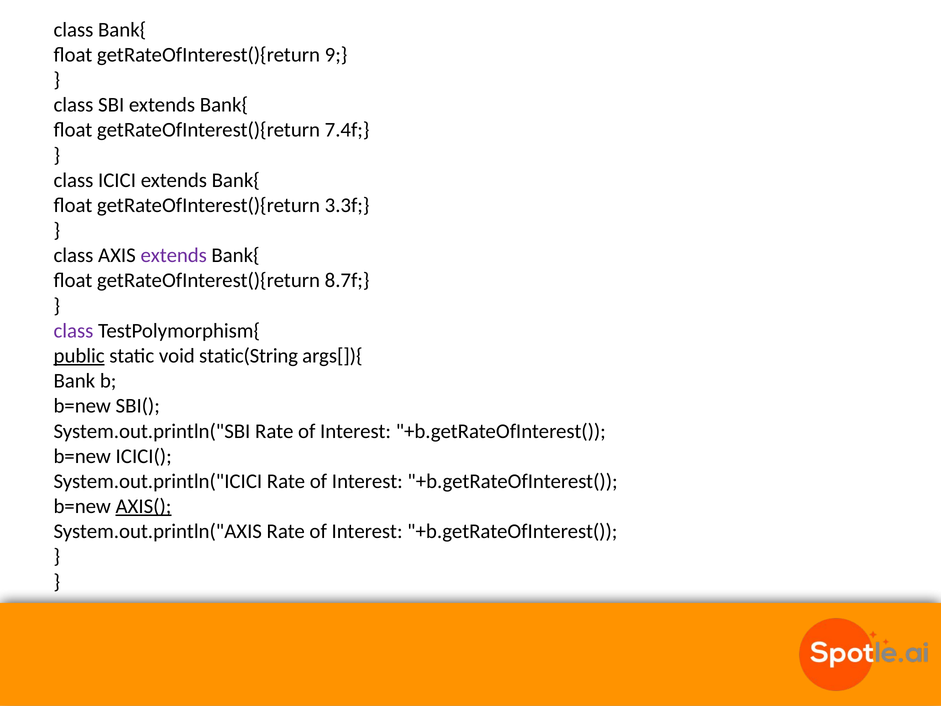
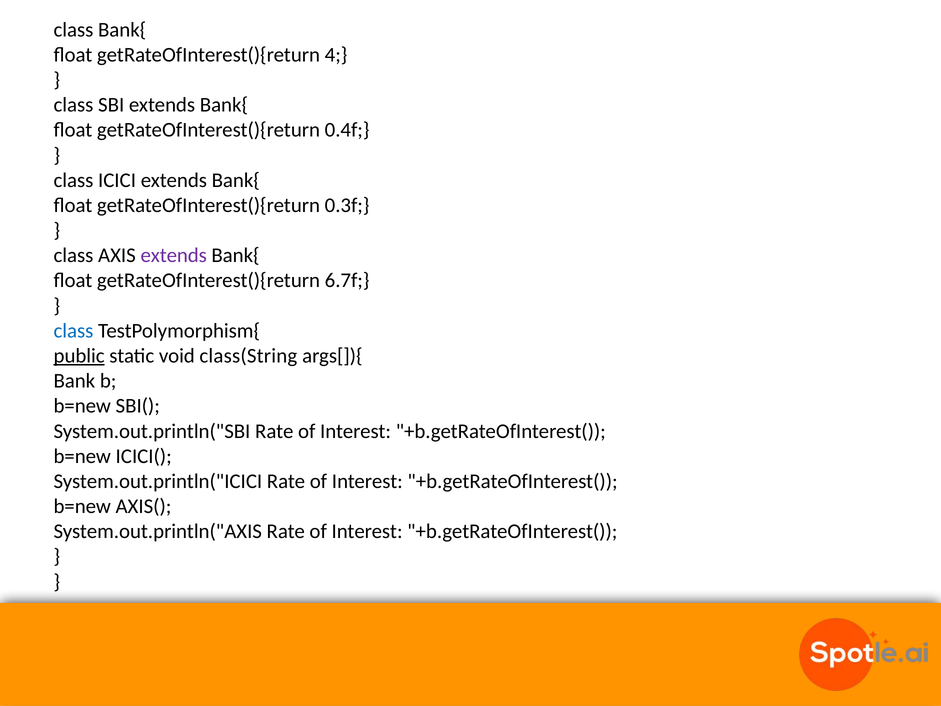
9: 9 -> 4 (336, 55)
7.4f: 7.4f -> 0.4f (347, 130)
3.3f: 3.3f -> 0.3f (347, 205)
8.7f: 8.7f -> 6.7f (347, 280)
class colour: purple -> blue (73, 331)
static(String: static(String -> class(String (248, 356)
AXIS( underline: present -> none (143, 506)
